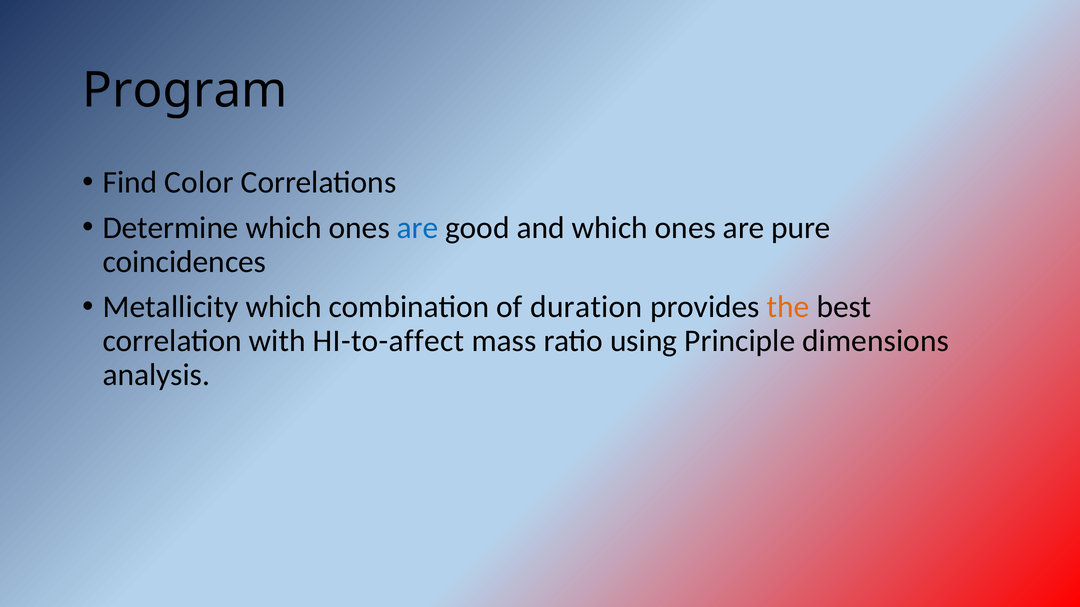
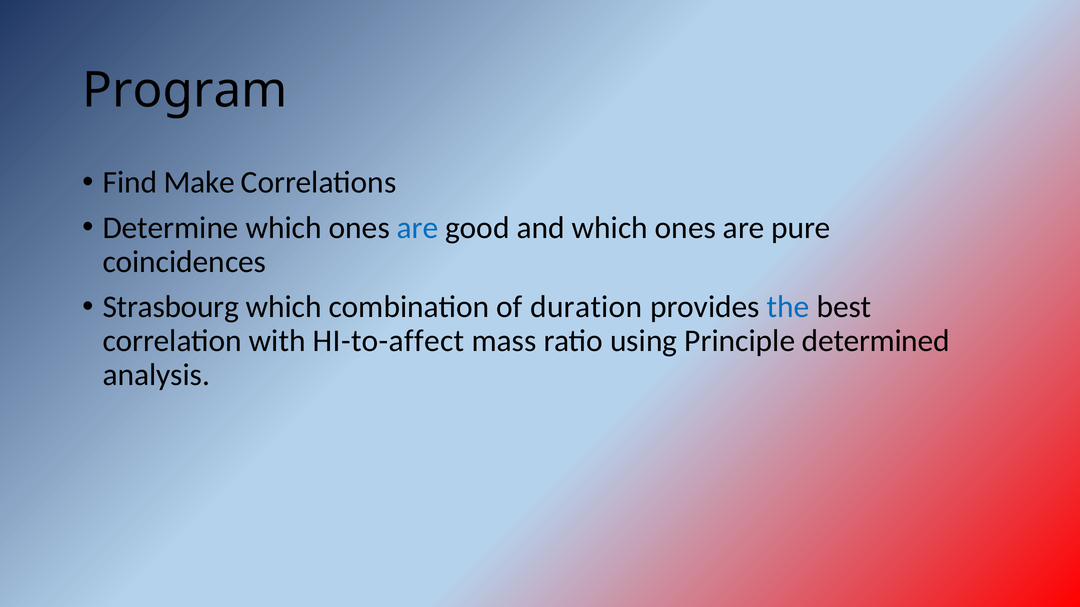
Color: Color -> Make (199, 183)
Metallicity: Metallicity -> Strasbourg (171, 307)
the colour: orange -> blue (788, 307)
dimensions: dimensions -> determined (876, 341)
